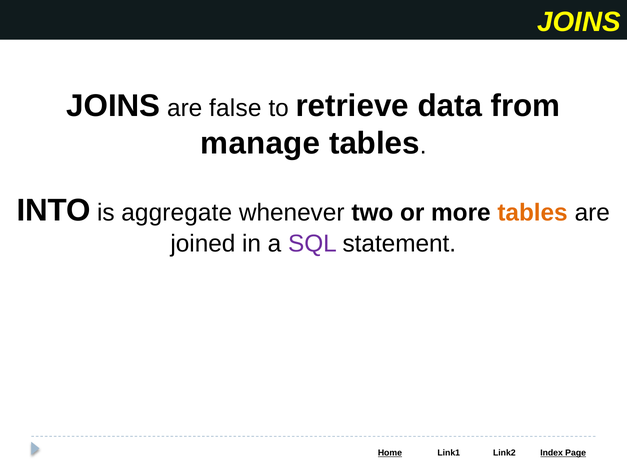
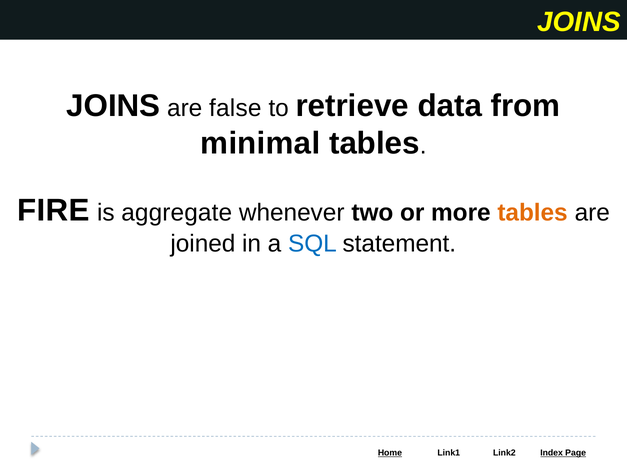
manage: manage -> minimal (260, 143)
INTO: INTO -> FIRE (54, 210)
SQL colour: purple -> blue (312, 243)
